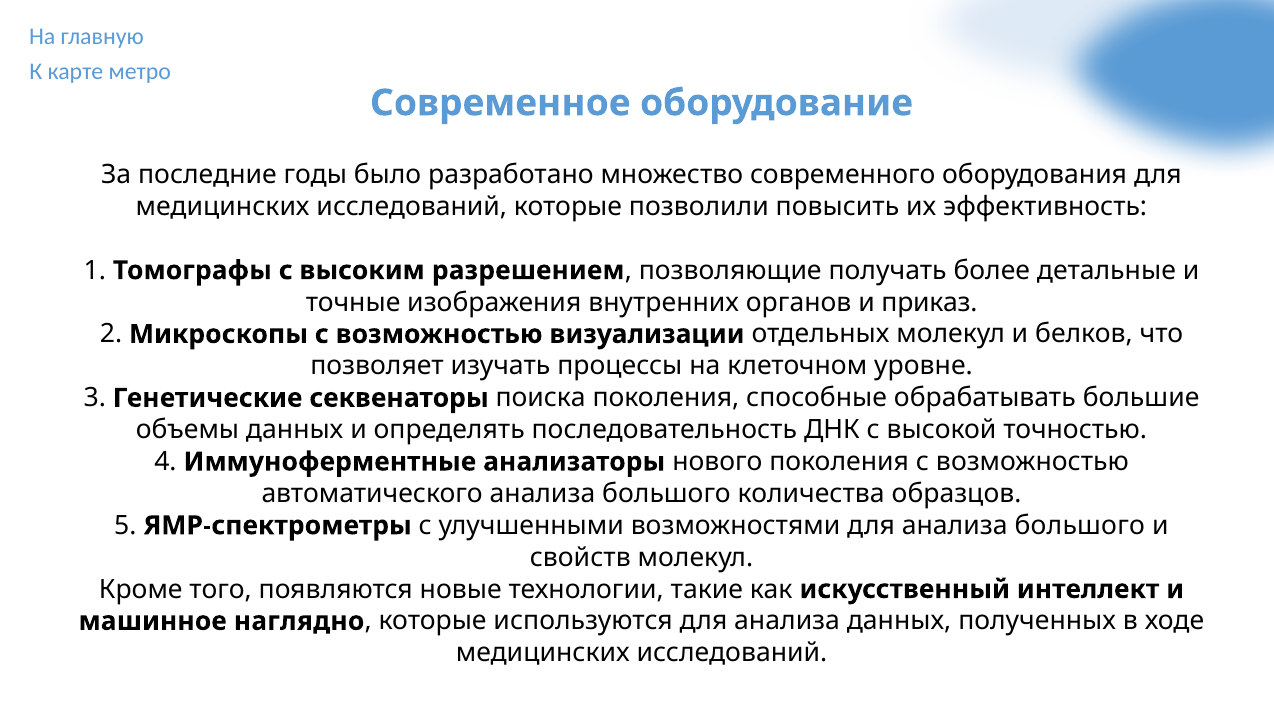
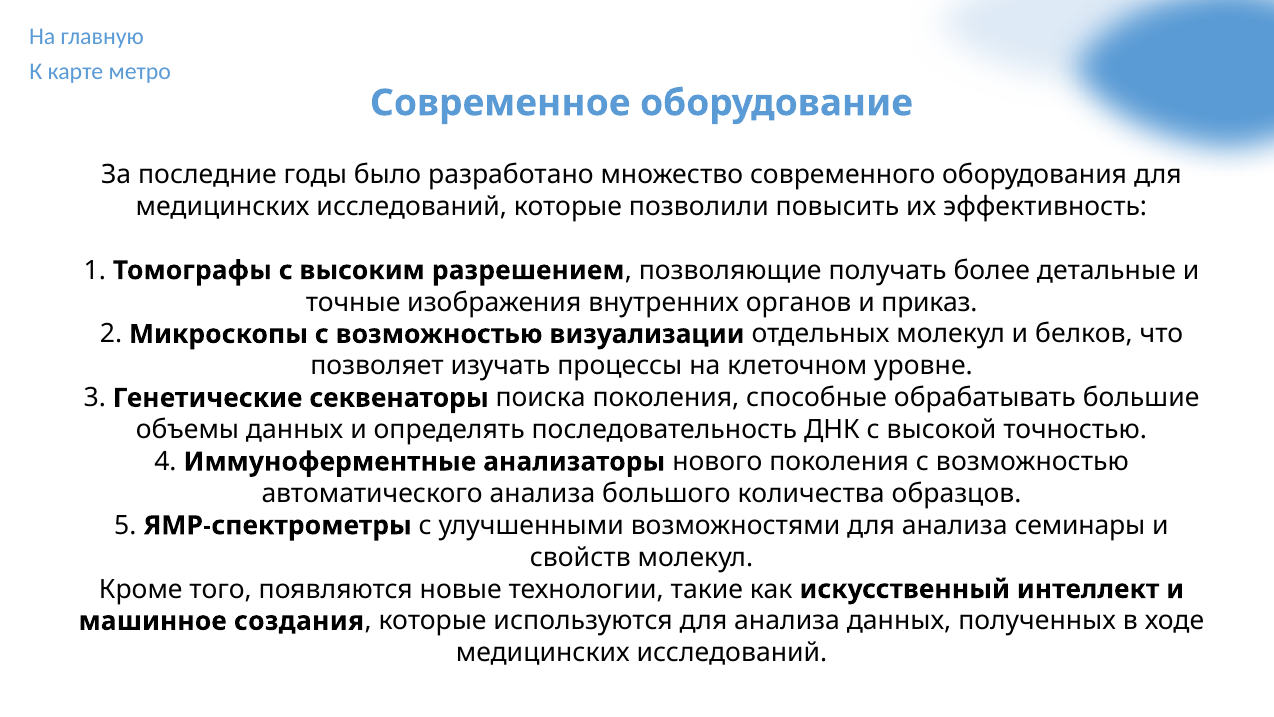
для анализа большого: большого -> семинары (1080, 525)
наглядно: наглядно -> создания (299, 621)
